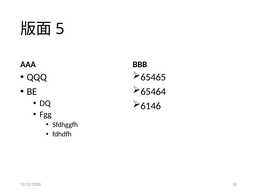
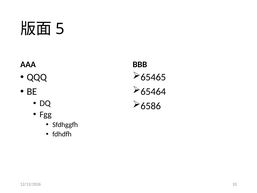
6146: 6146 -> 6586 (151, 106)
